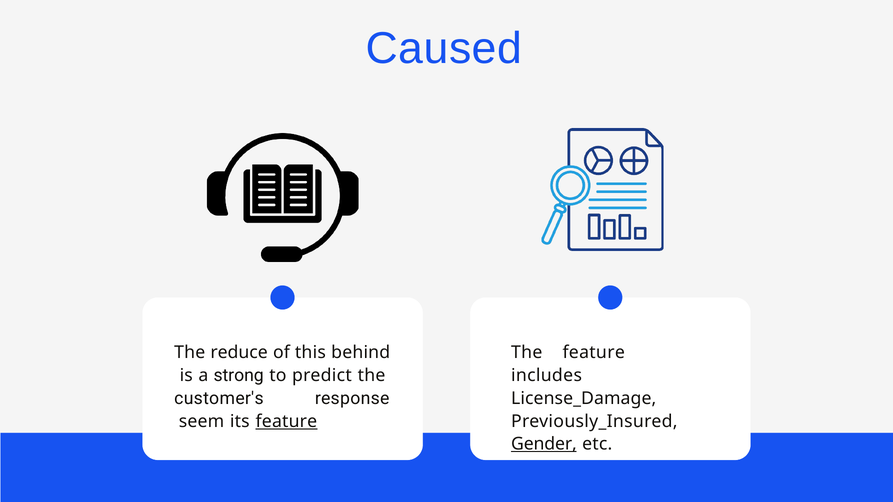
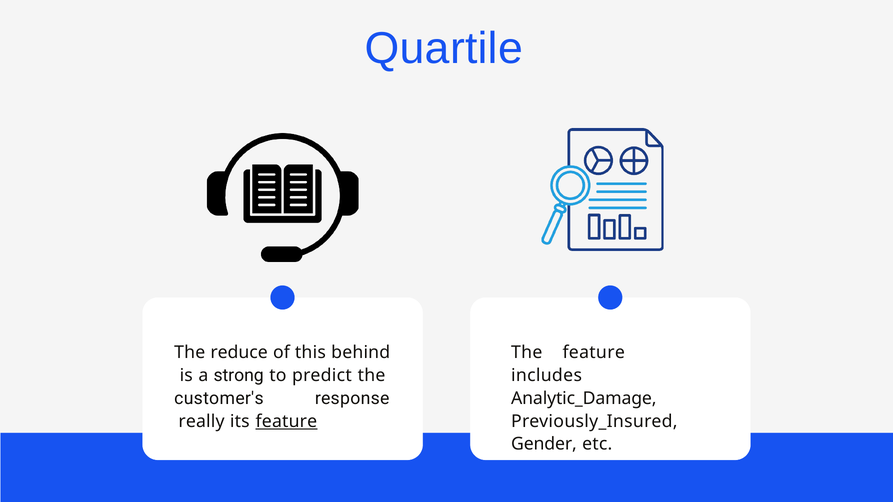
Caused: Caused -> Quartile (444, 48)
License_Damage: License_Damage -> Analytic_Damage (584, 399)
seem: seem -> really (202, 421)
Gender underline: present -> none (544, 444)
